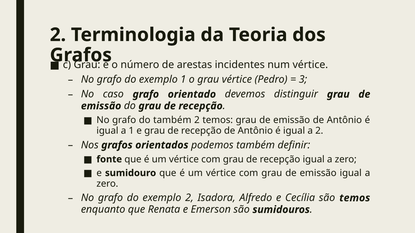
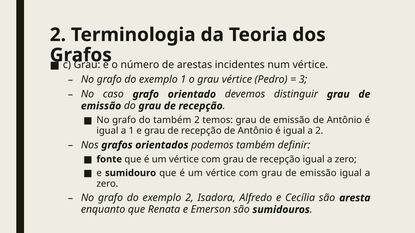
são temos: temos -> aresta (355, 198)
